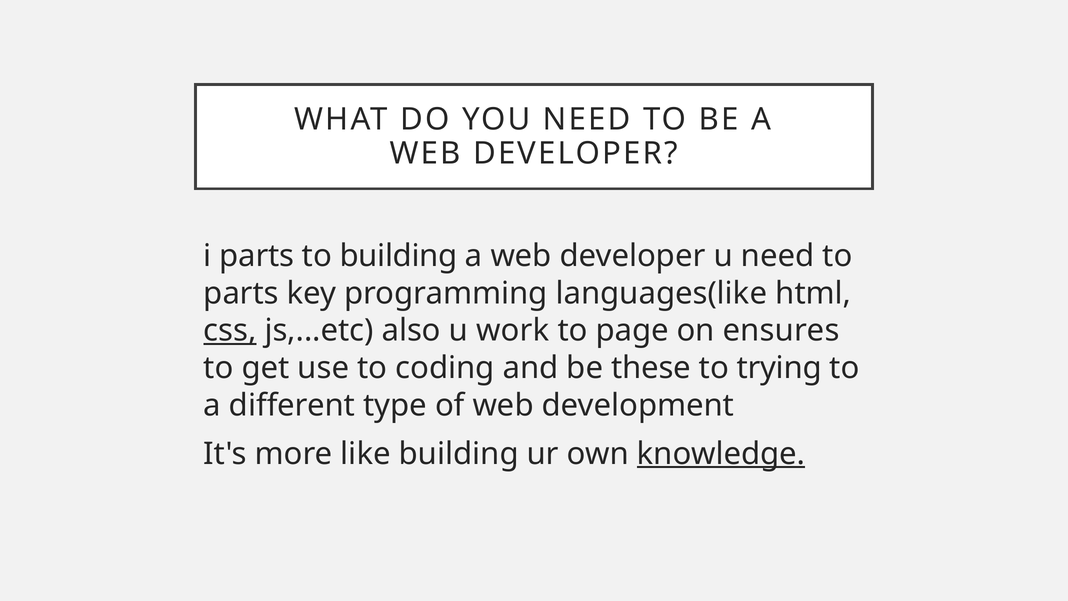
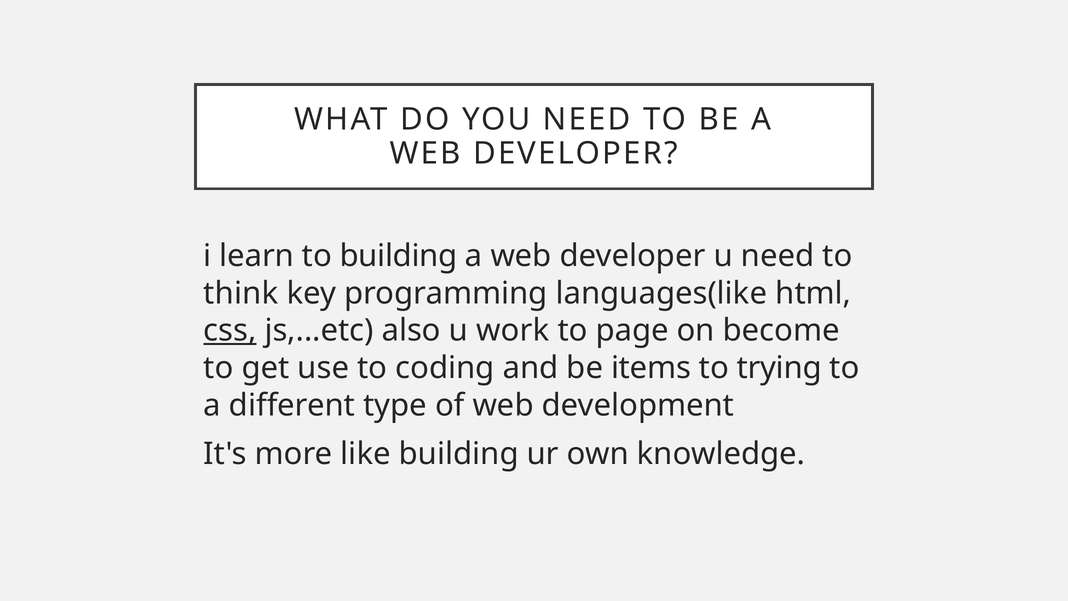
i parts: parts -> learn (257, 256)
parts: parts -> think (241, 293)
ensures: ensures -> become (781, 331)
these: these -> items (651, 368)
knowledge underline: present -> none (721, 454)
